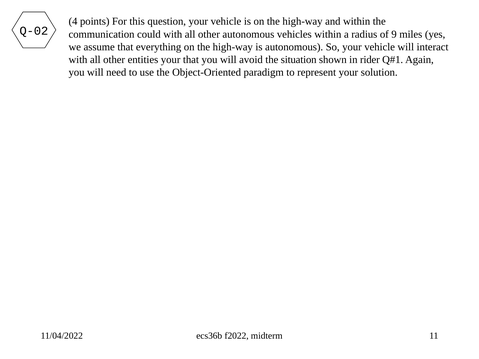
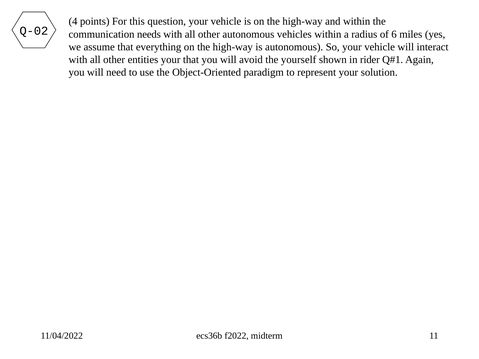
could: could -> needs (149, 34)
9: 9 -> 6 (394, 34)
situation: situation -> yourself (299, 60)
